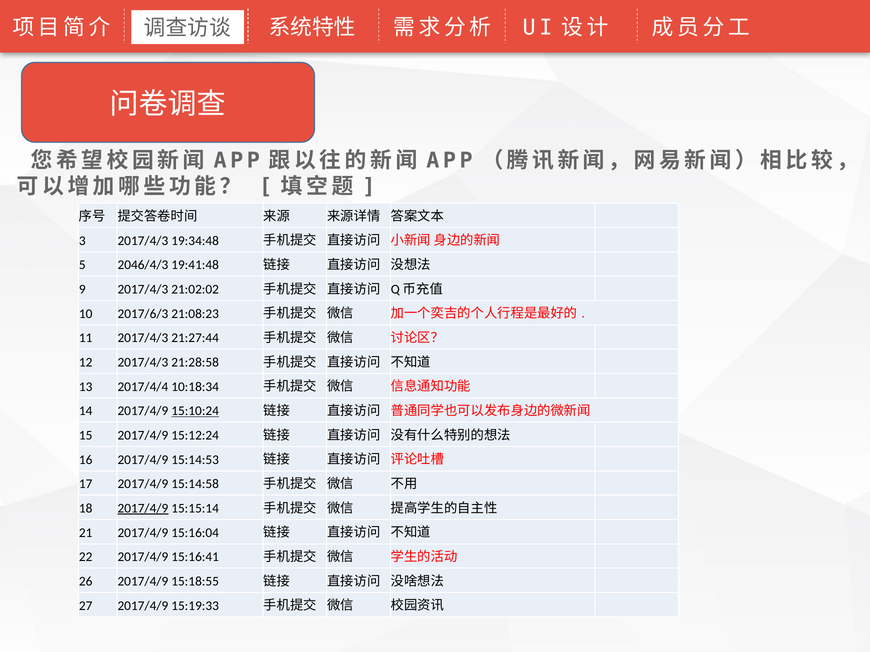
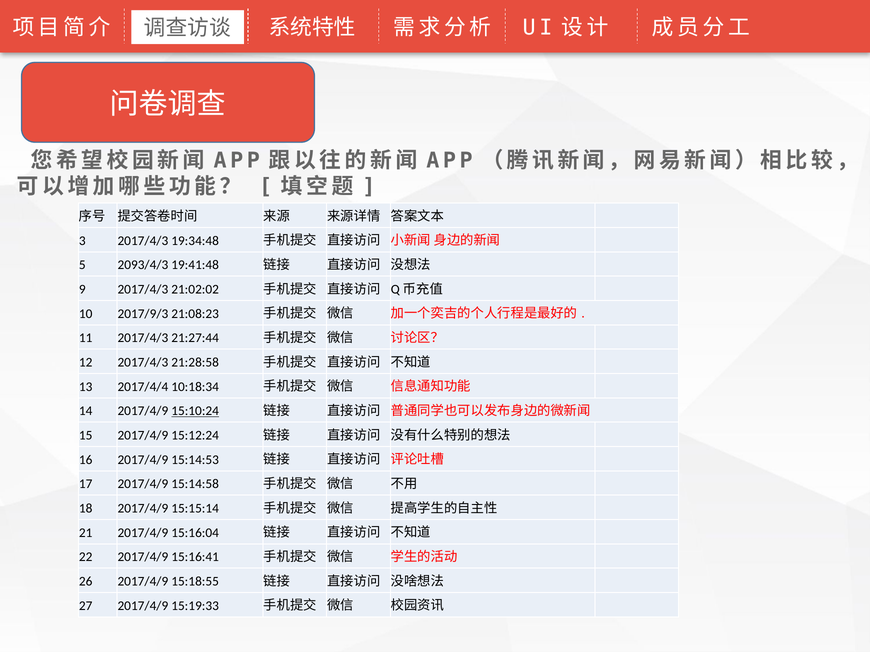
2046/4/3: 2046/4/3 -> 2093/4/3 (143, 265)
2017/6/3: 2017/6/3 -> 2017/9/3 (143, 314)
2017/4/9 underline: present -> none (143, 509)
